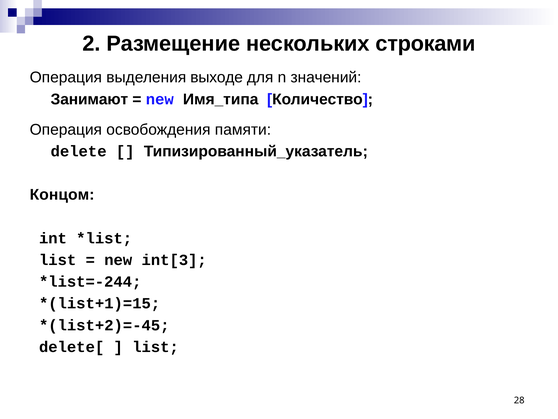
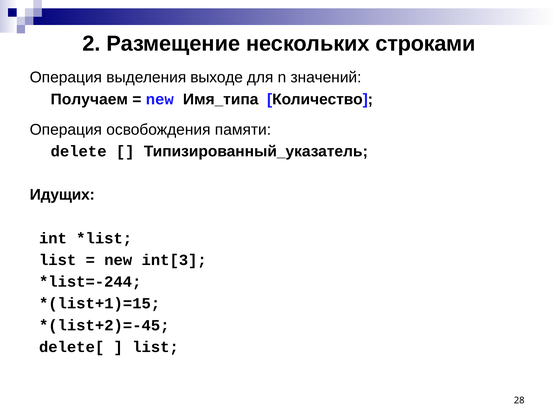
Занимают: Занимают -> Получаем (89, 99)
Концом: Концом -> Идущих (62, 195)
